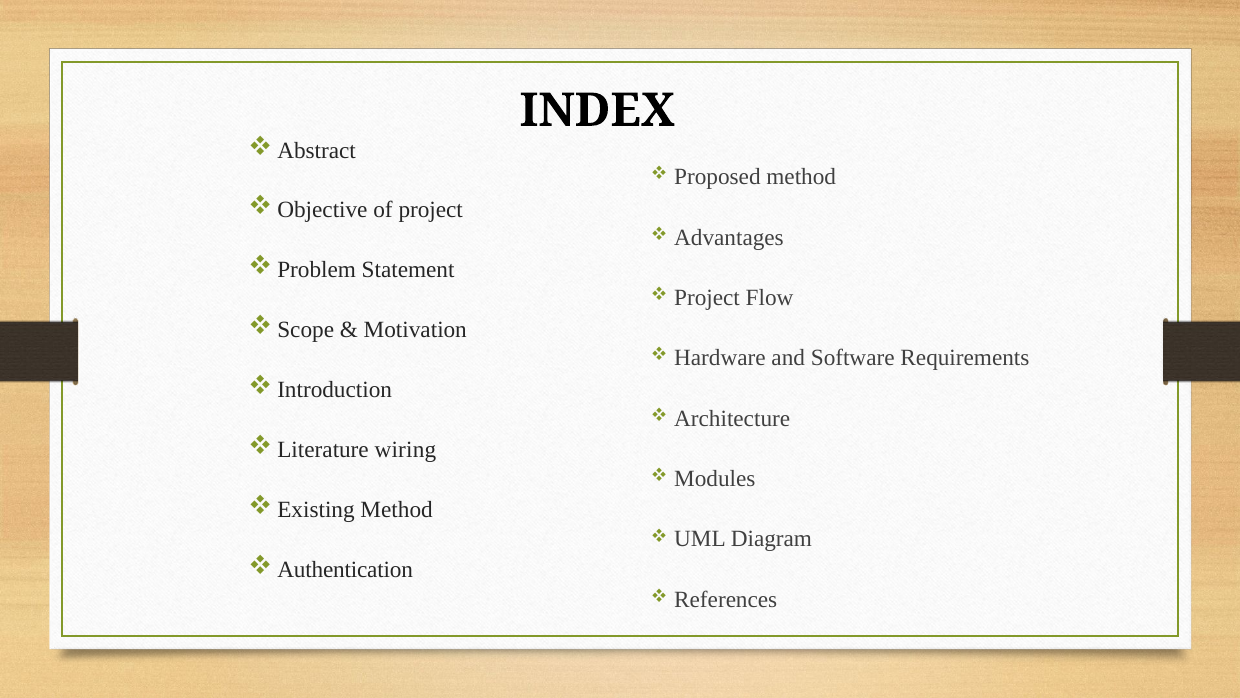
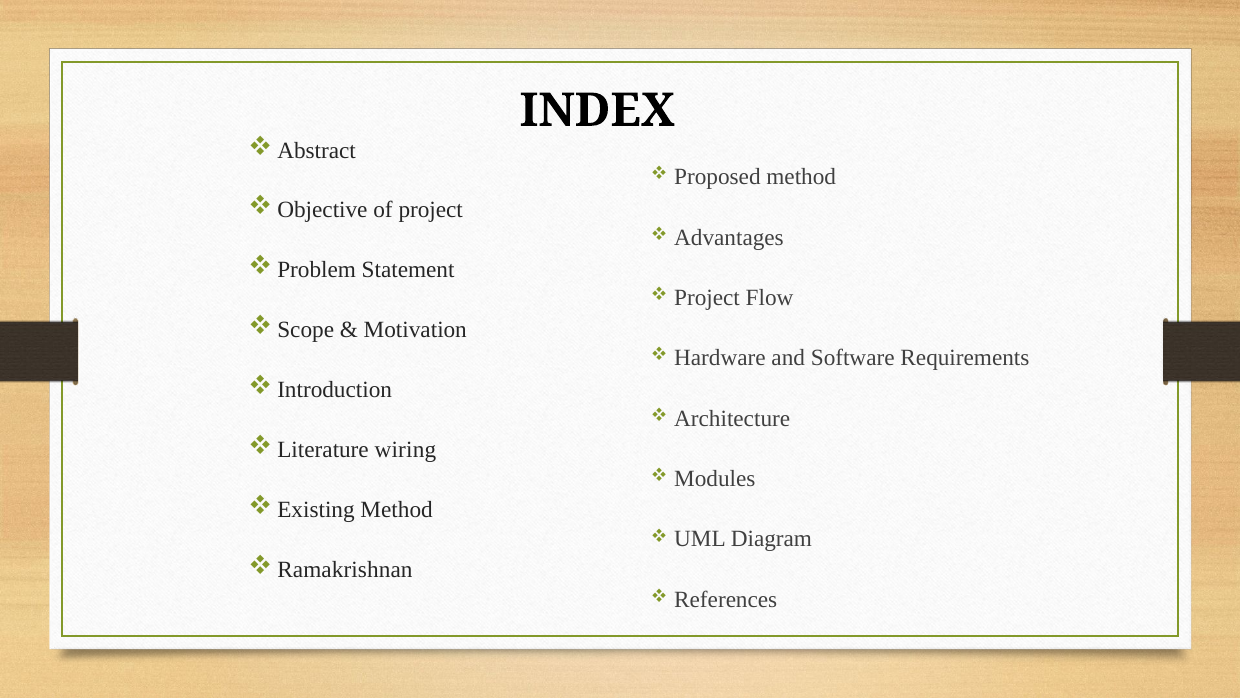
Authentication: Authentication -> Ramakrishnan (345, 569)
